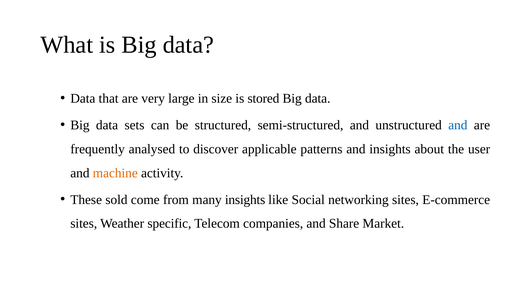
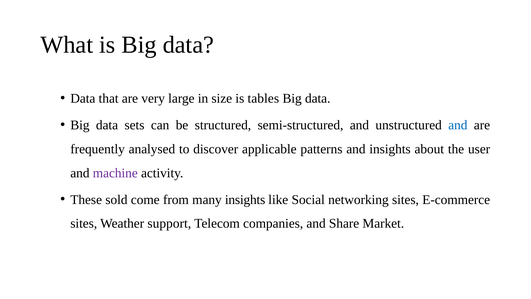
stored: stored -> tables (263, 98)
machine colour: orange -> purple (115, 173)
specific: specific -> support (169, 223)
